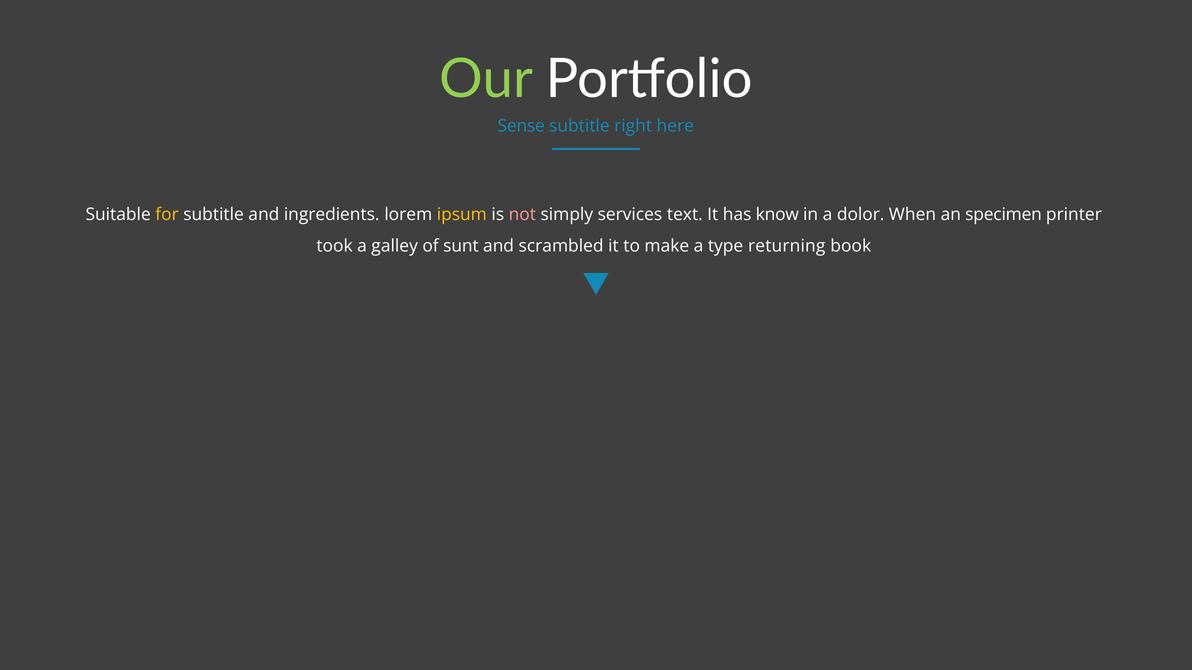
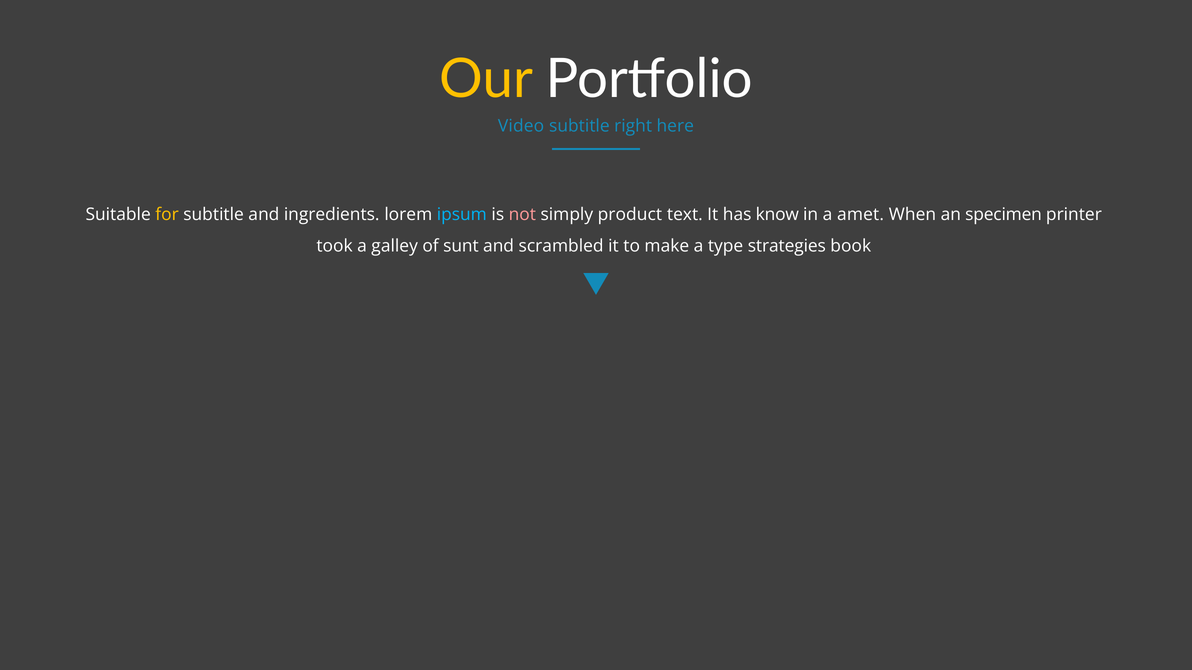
Our colour: light green -> yellow (486, 79)
Sense: Sense -> Video (521, 126)
ipsum colour: yellow -> light blue (462, 215)
services: services -> product (630, 215)
dolor: dolor -> amet (861, 215)
returning: returning -> strategies (787, 246)
